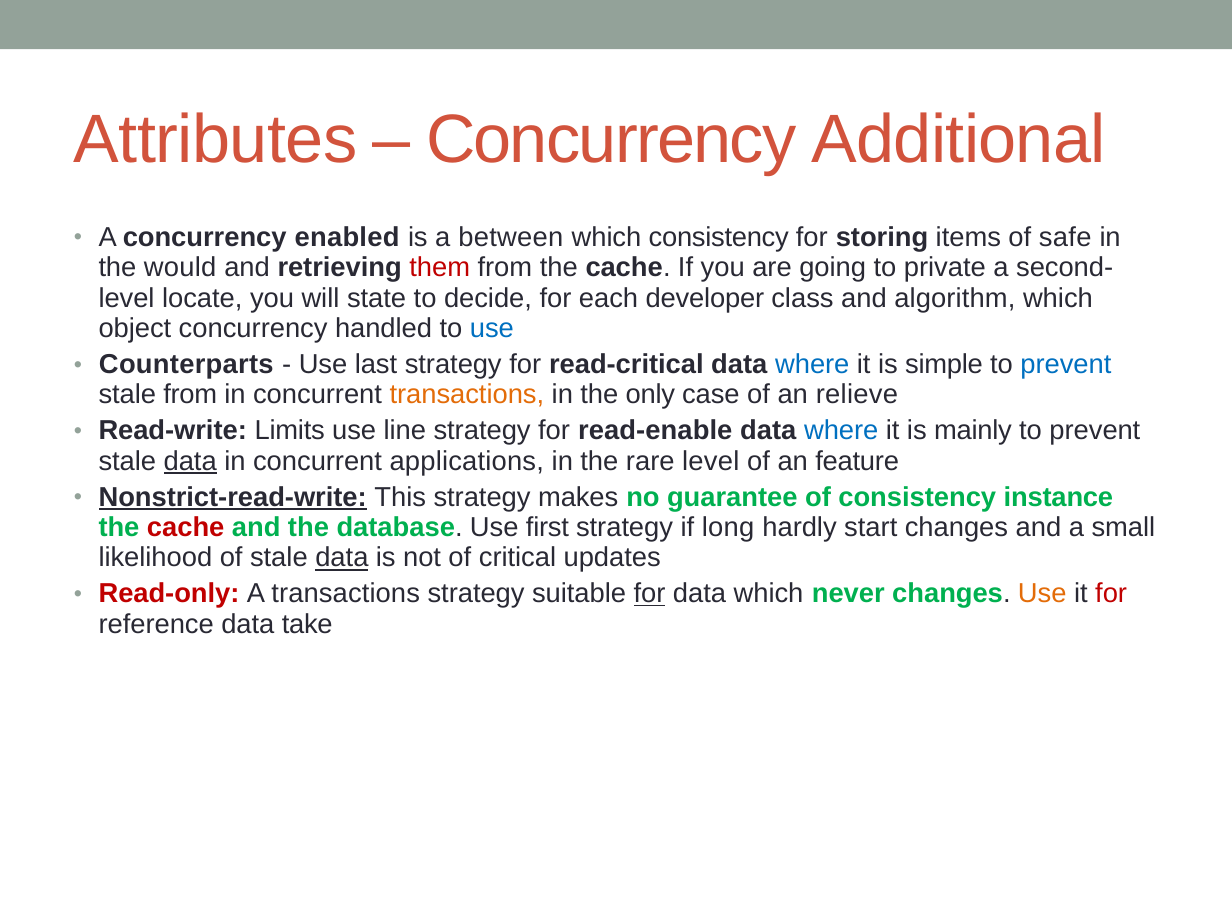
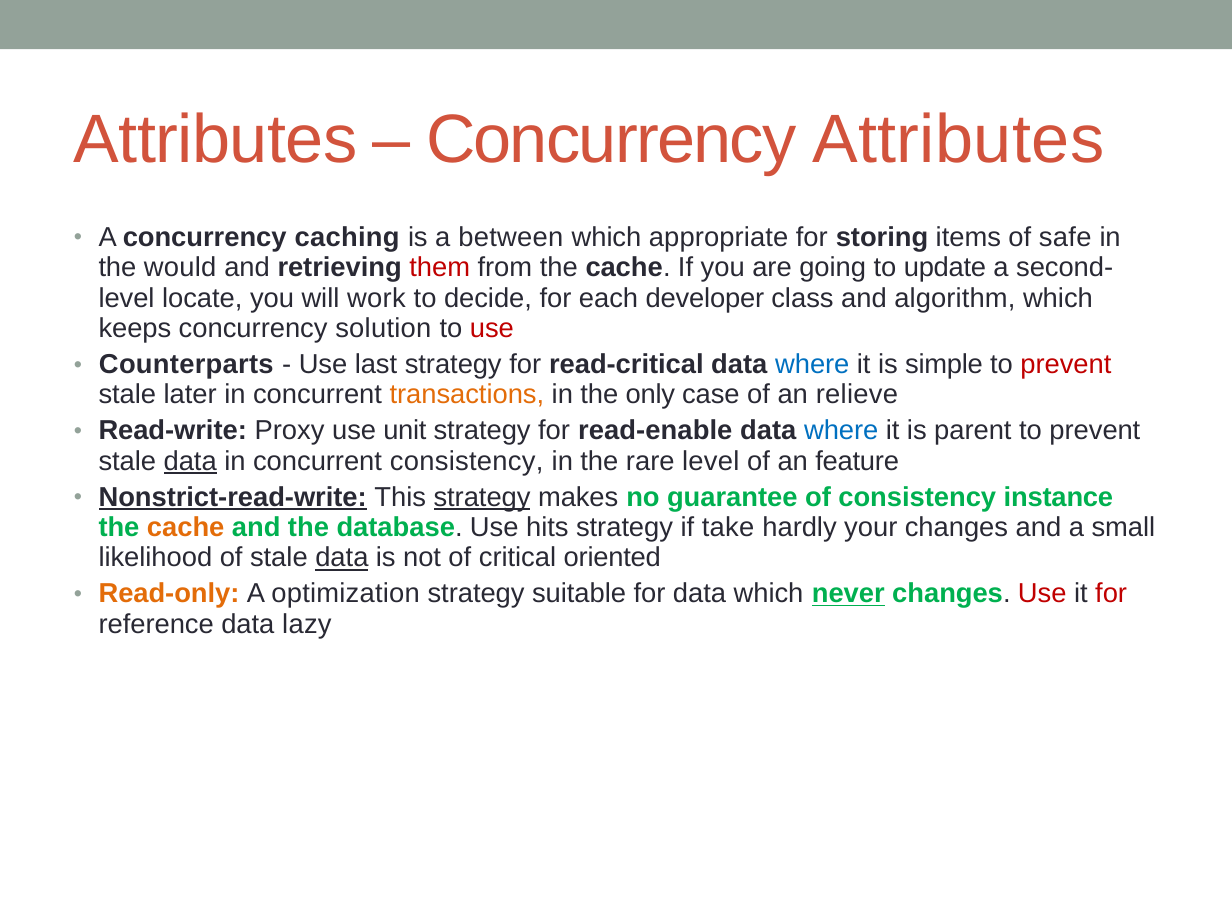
Concurrency Additional: Additional -> Attributes (958, 140)
enabled: enabled -> caching (347, 237)
which consistency: consistency -> appropriate (719, 237)
private: private -> update (945, 268)
state: state -> work (376, 298)
object: object -> keeps (135, 329)
handled: handled -> solution (383, 329)
use colour: blue -> red (492, 329)
prevent colour: blue -> red (1066, 365)
stale from: from -> later (190, 395)
Limits: Limits -> Proxy (290, 431)
line: line -> unit (405, 431)
mainly: mainly -> parent (973, 431)
concurrent applications: applications -> consistency (467, 461)
strategy underline: none -> present (482, 497)
cache colour: red -> orange (186, 528)
first: first -> hits (547, 528)
long: long -> take (728, 528)
start: start -> your (871, 528)
updates: updates -> oriented (612, 558)
Read-only colour: red -> orange (169, 594)
A transactions: transactions -> optimization (346, 594)
for underline: present -> none (650, 594)
never underline: none -> present (848, 594)
Use colour: orange -> red (1042, 594)
take: take -> lazy (307, 624)
